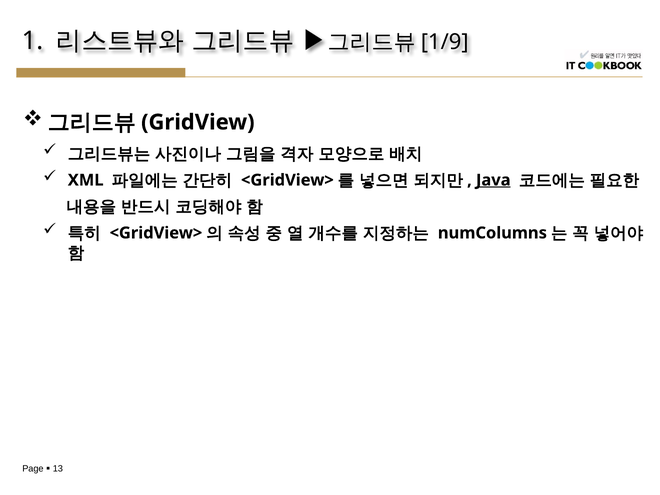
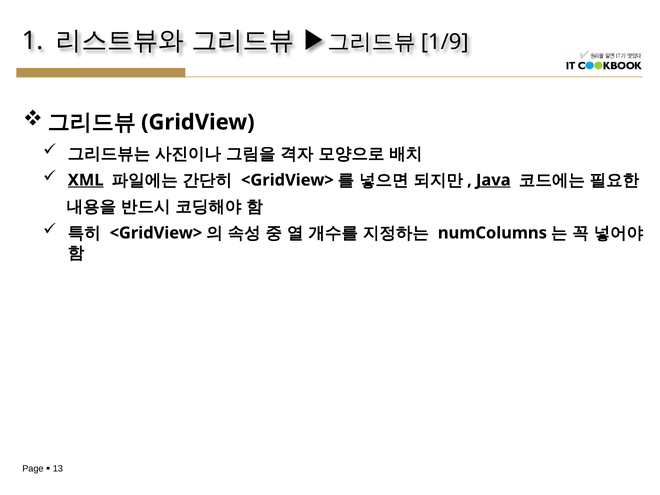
XML underline: none -> present (86, 180)
